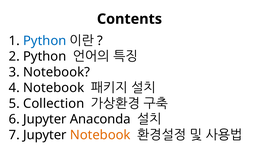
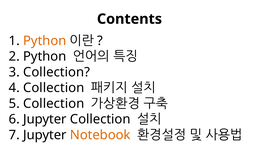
Python colour: blue -> orange (45, 41)
3 Notebook: Notebook -> Collection (57, 72)
4 Notebook: Notebook -> Collection (54, 88)
Jupyter Anaconda: Anaconda -> Collection (100, 119)
